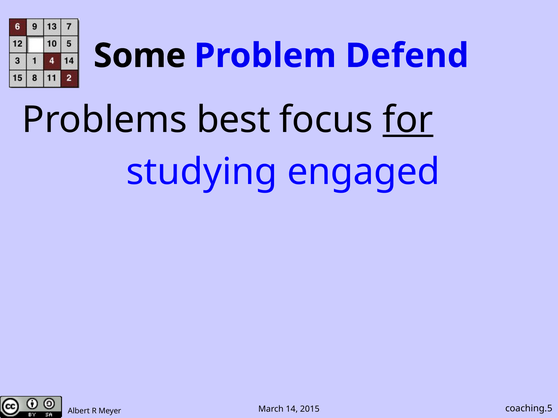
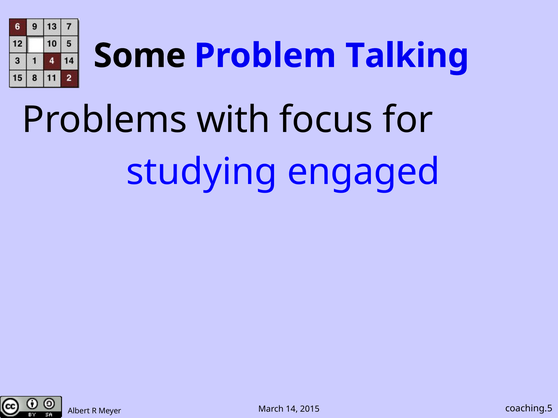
Defend: Defend -> Talking (407, 56)
best: best -> with (233, 120)
for underline: present -> none (408, 120)
